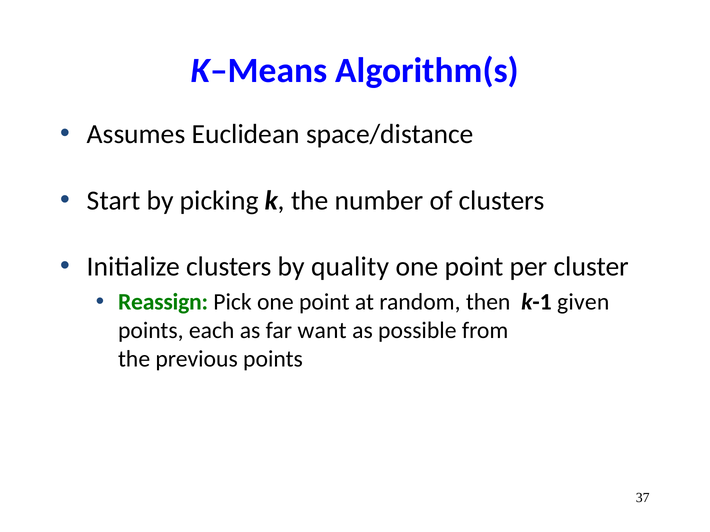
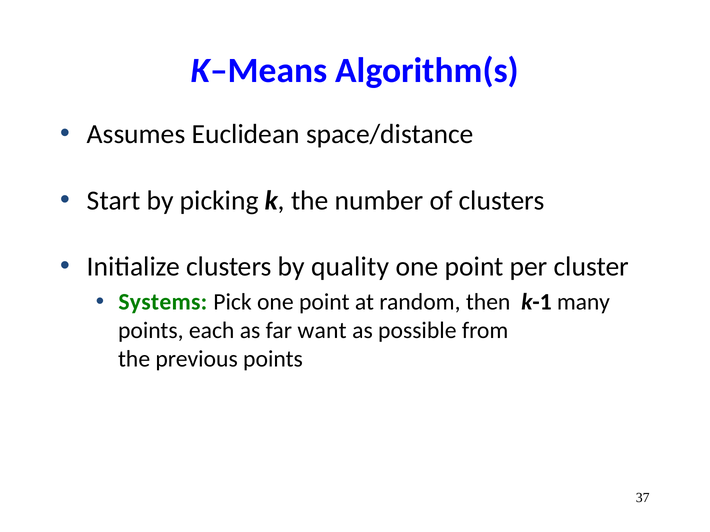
Reassign: Reassign -> Systems (163, 302)
given: given -> many (583, 302)
